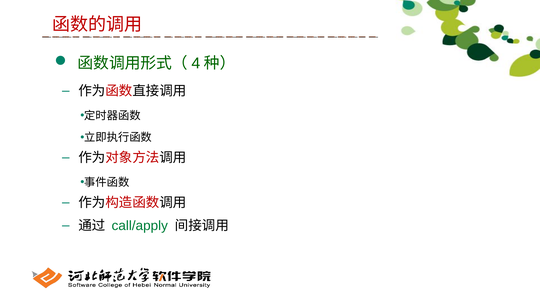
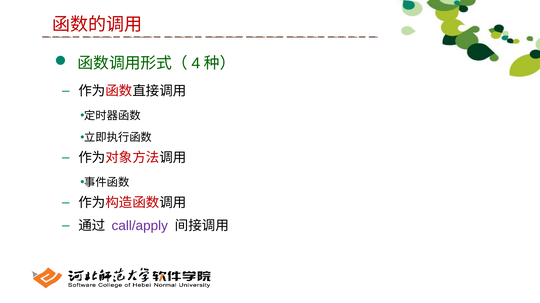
call/apply colour: green -> purple (140, 226)
